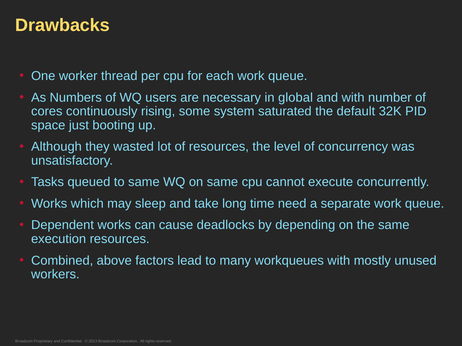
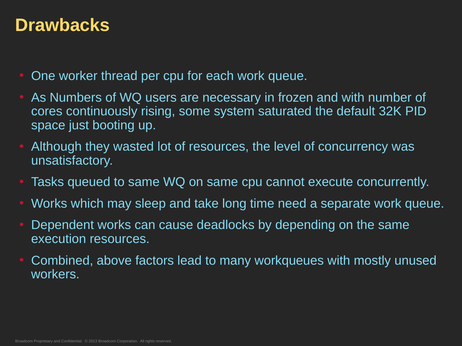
global: global -> frozen (296, 98)
